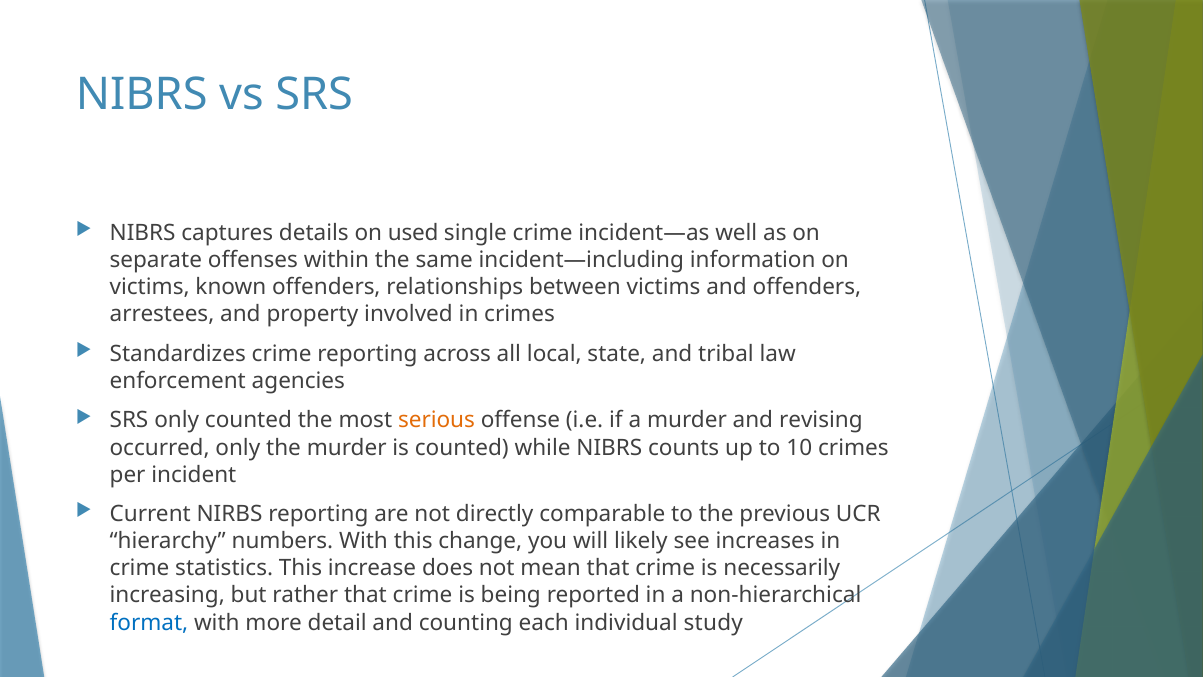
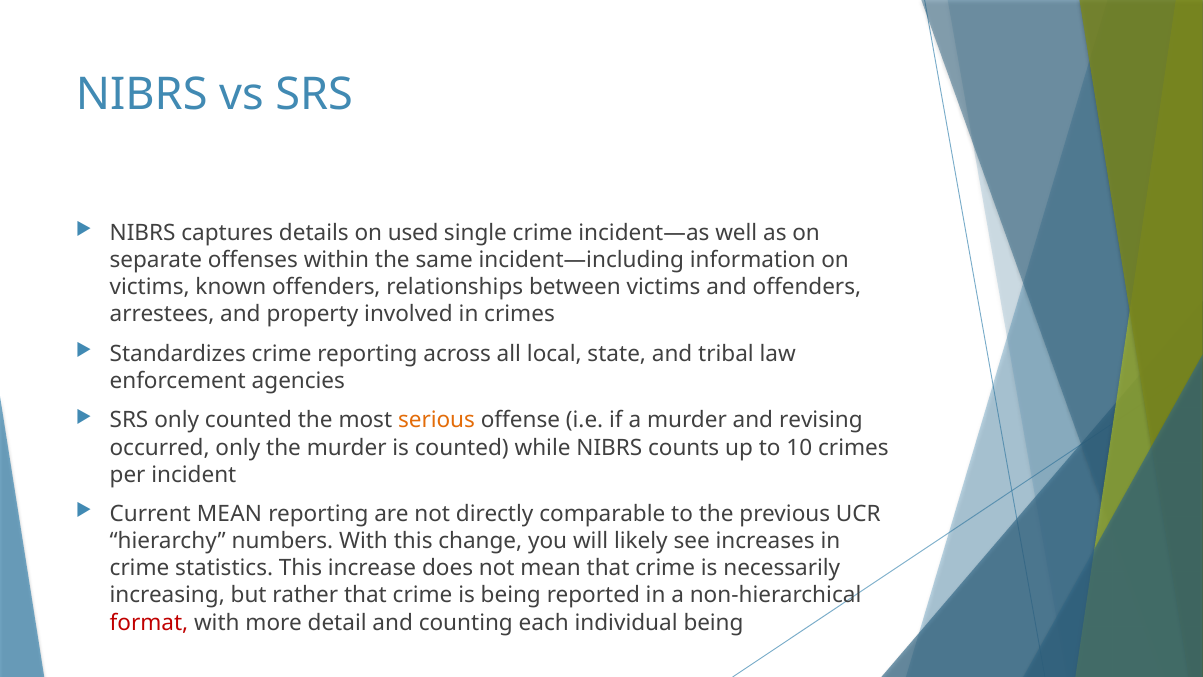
Current NIRBS: NIRBS -> MEAN (229, 514)
format colour: blue -> red (149, 622)
individual study: study -> being (713, 622)
